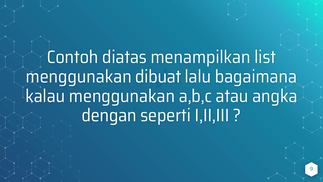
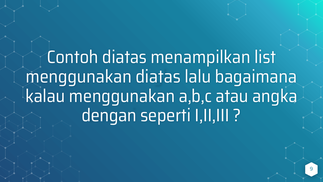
menggunakan dibuat: dibuat -> diatas (158, 77)
